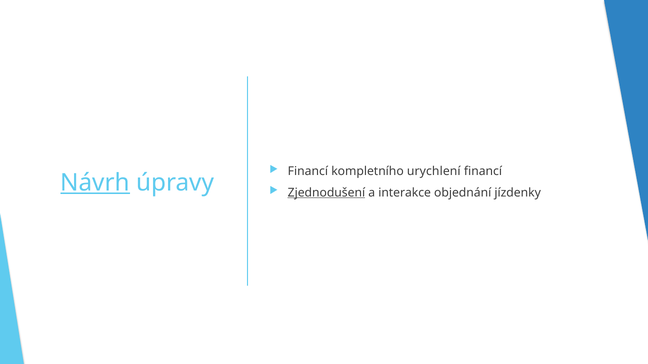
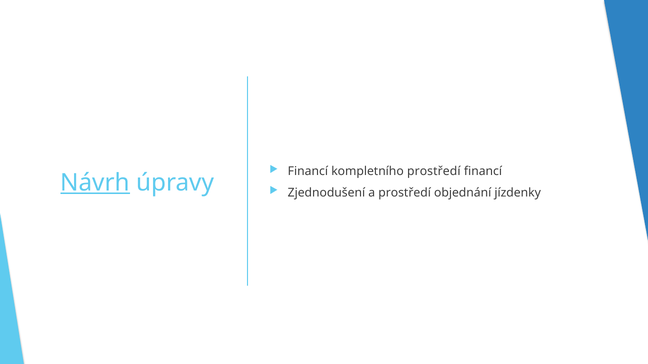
kompletního urychlení: urychlení -> prostředí (434, 171)
Zjednodušení underline: present -> none (326, 193)
a interakce: interakce -> prostředí (405, 193)
